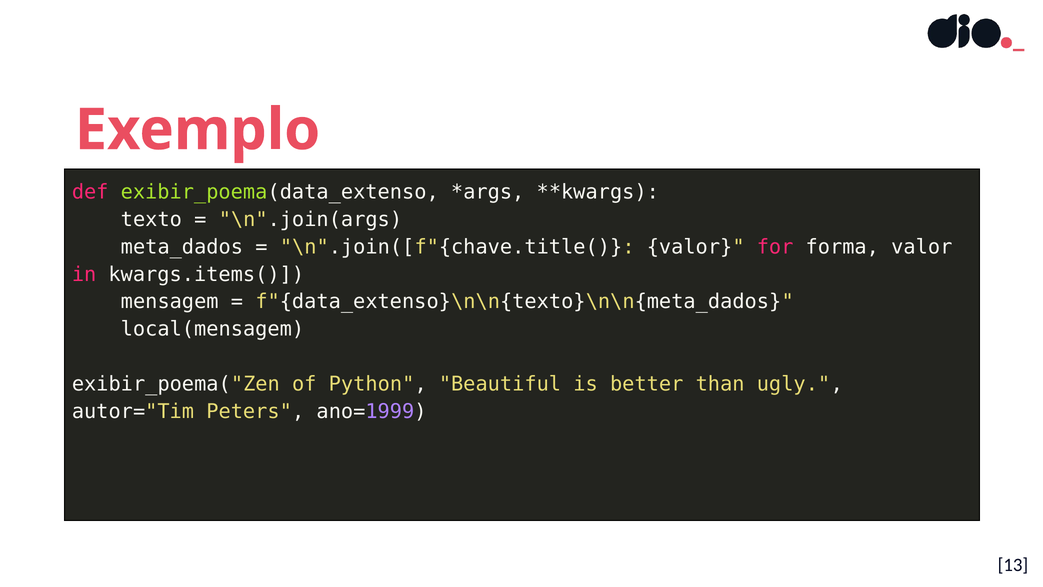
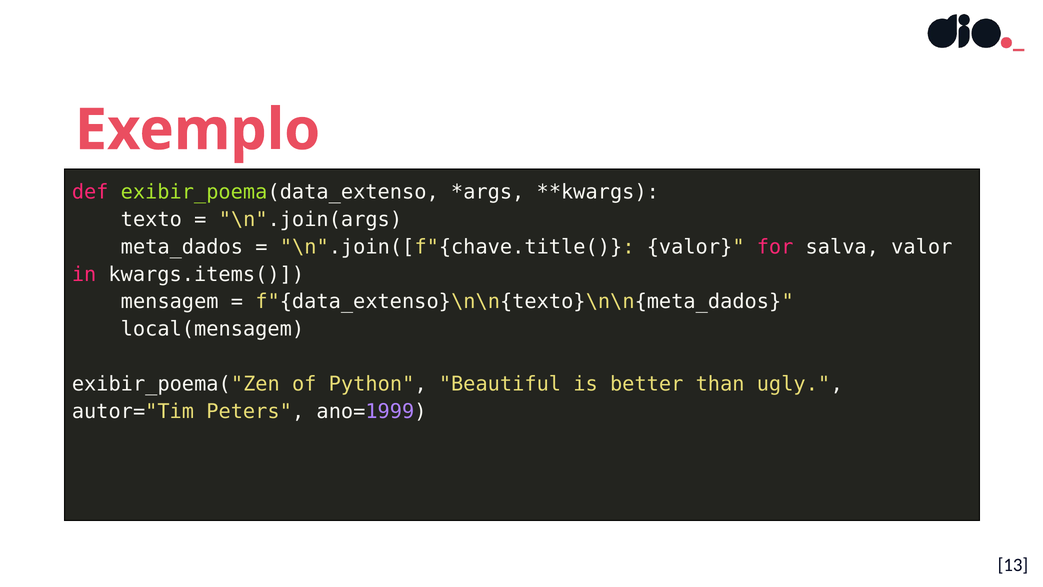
forma: forma -> salva (842, 247)
